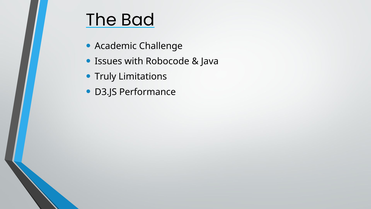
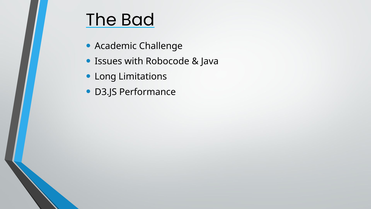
Truly: Truly -> Long (105, 77)
